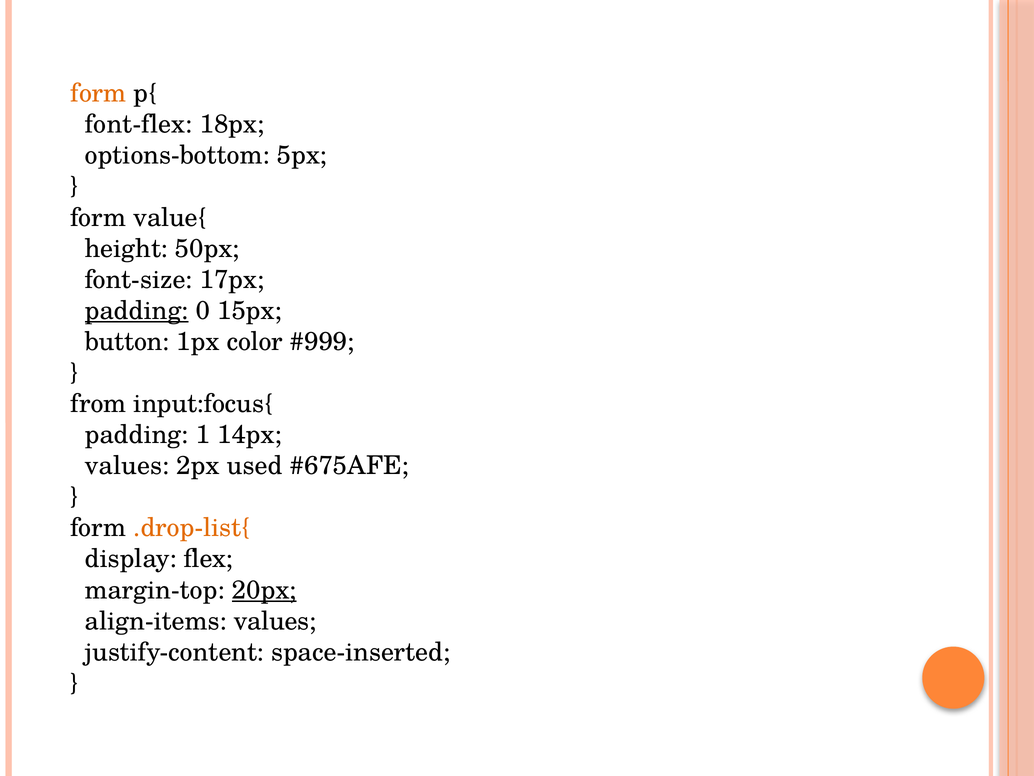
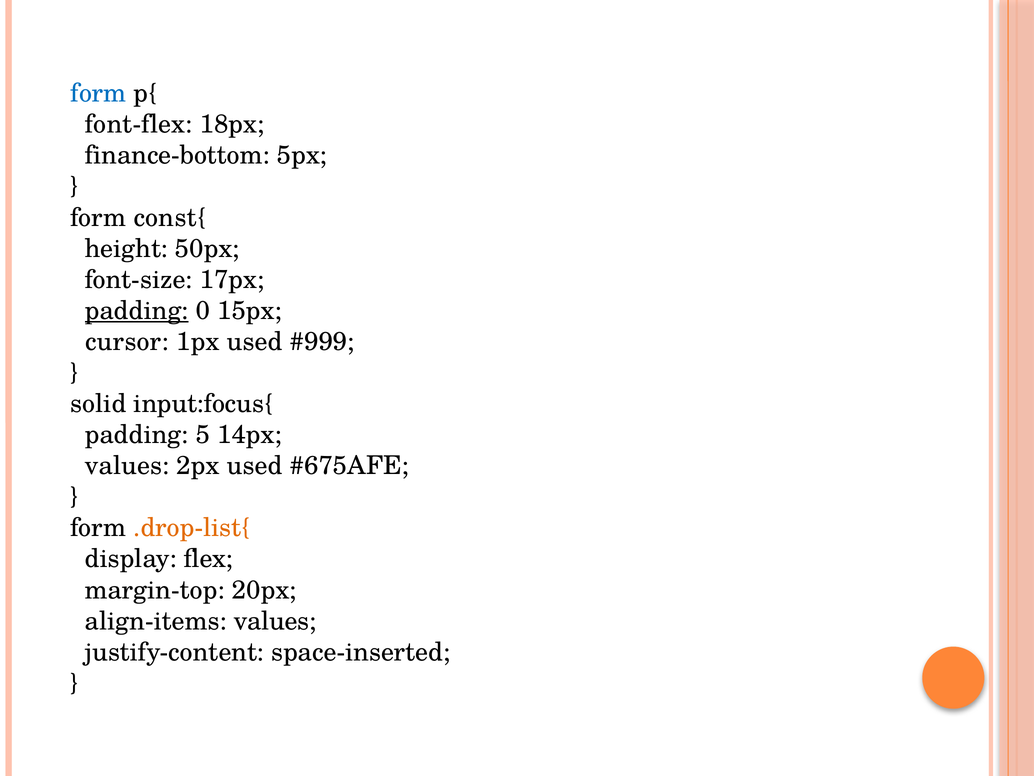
form colour: orange -> blue (98, 93)
options-bottom: options-bottom -> finance-bottom (177, 155)
value{: value{ -> const{ (170, 217)
button: button -> cursor (127, 341)
1px color: color -> used (255, 341)
from: from -> solid (98, 403)
1: 1 -> 5 (203, 435)
20px underline: present -> none (264, 590)
